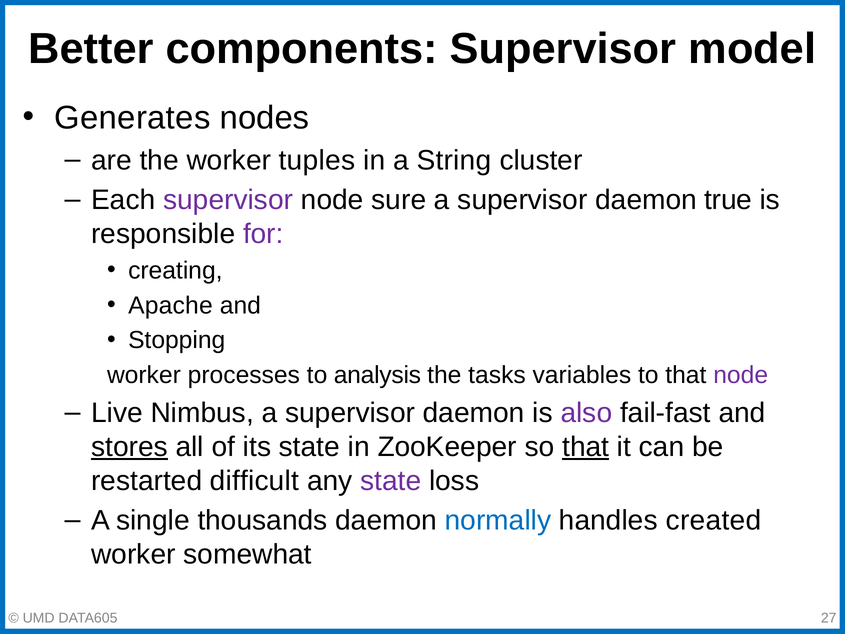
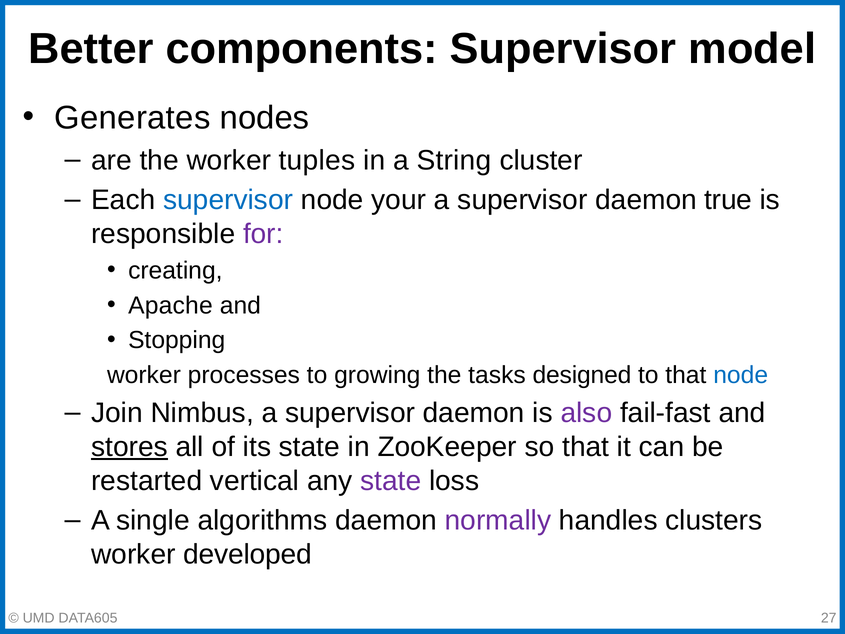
supervisor colour: purple -> blue (228, 200)
sure: sure -> your (399, 200)
analysis: analysis -> growing (377, 375)
variables: variables -> designed (582, 375)
node colour: purple -> blue (741, 375)
Live: Live -> Join (117, 413)
that underline: present -> none (586, 447)
difficult: difficult -> vertical (255, 481)
thousands: thousands -> algorithms (262, 520)
normally colour: blue -> purple (498, 520)
created: created -> clusters (714, 520)
somewhat: somewhat -> developed (248, 554)
